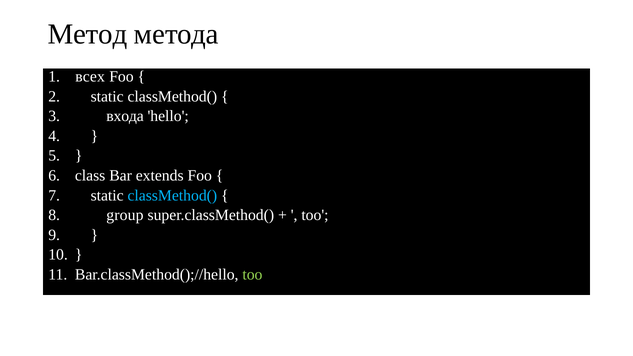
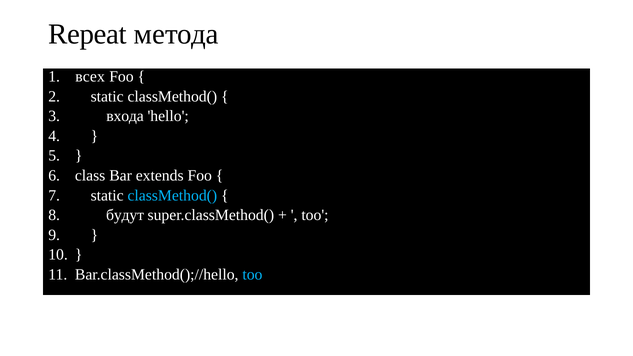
Метод: Метод -> Repeat (88, 34)
group: group -> будут (125, 215)
too colour: light green -> light blue (252, 275)
